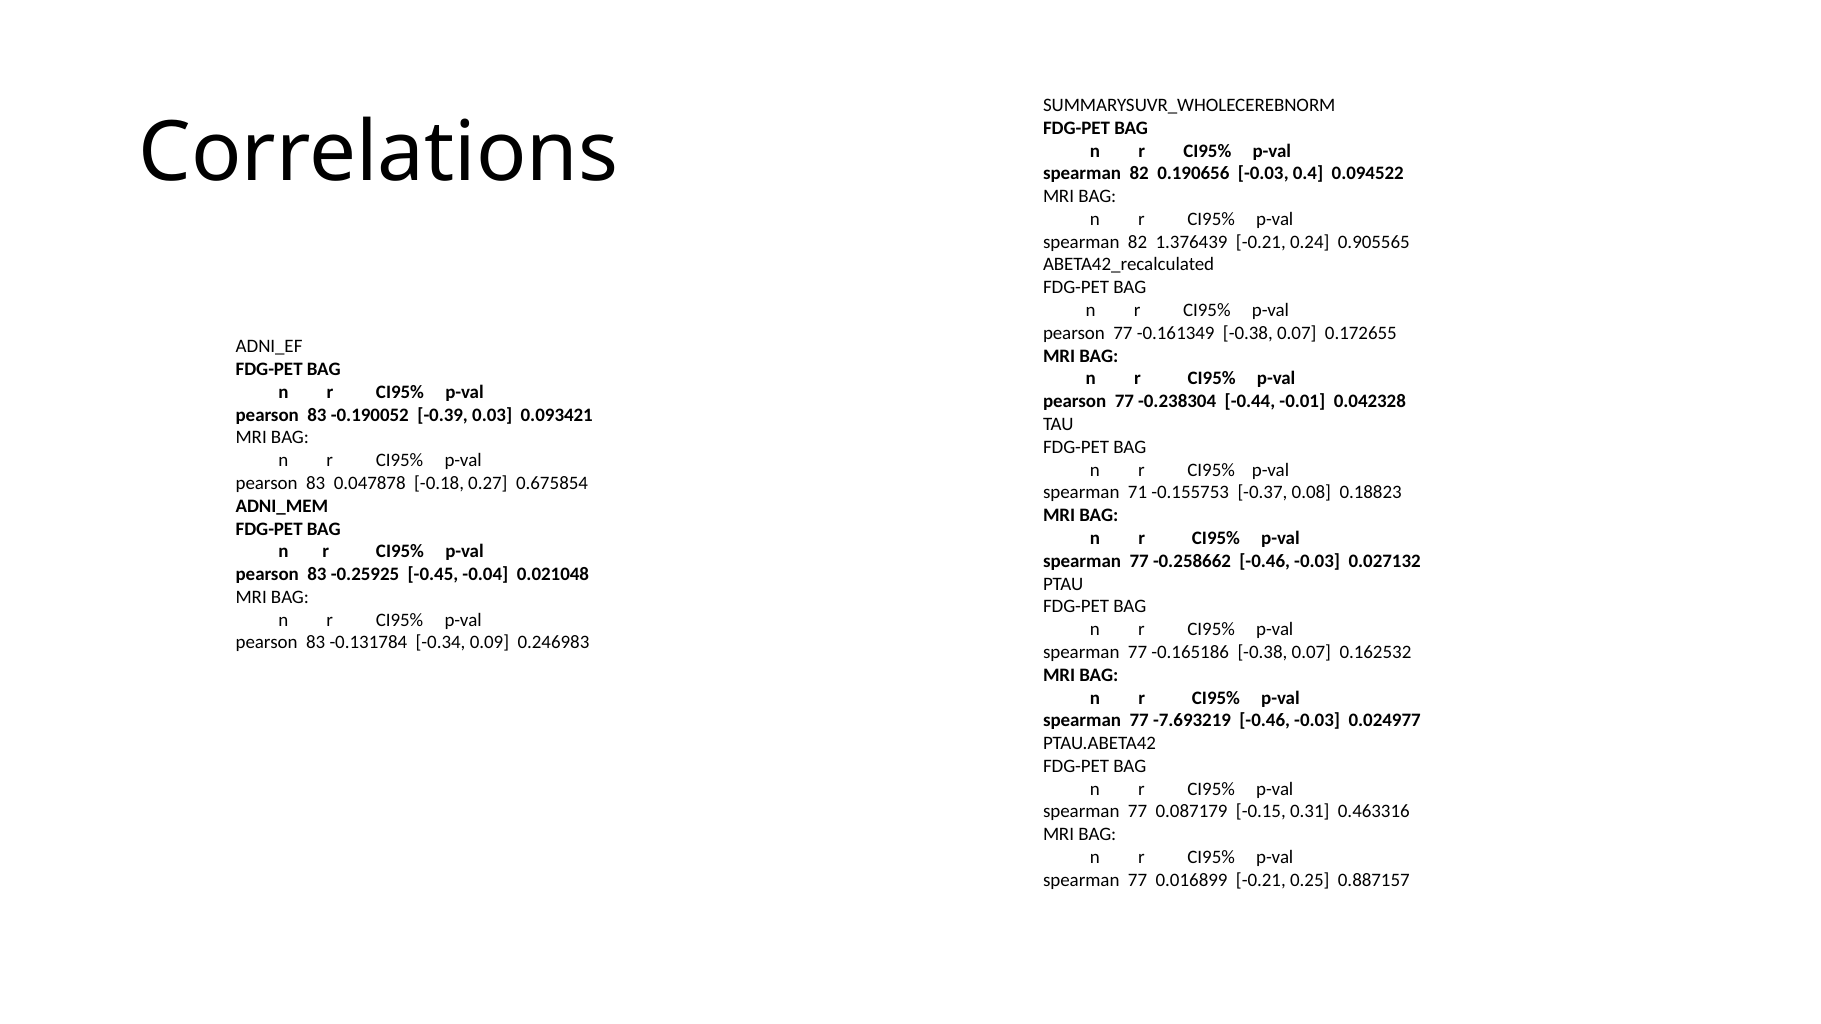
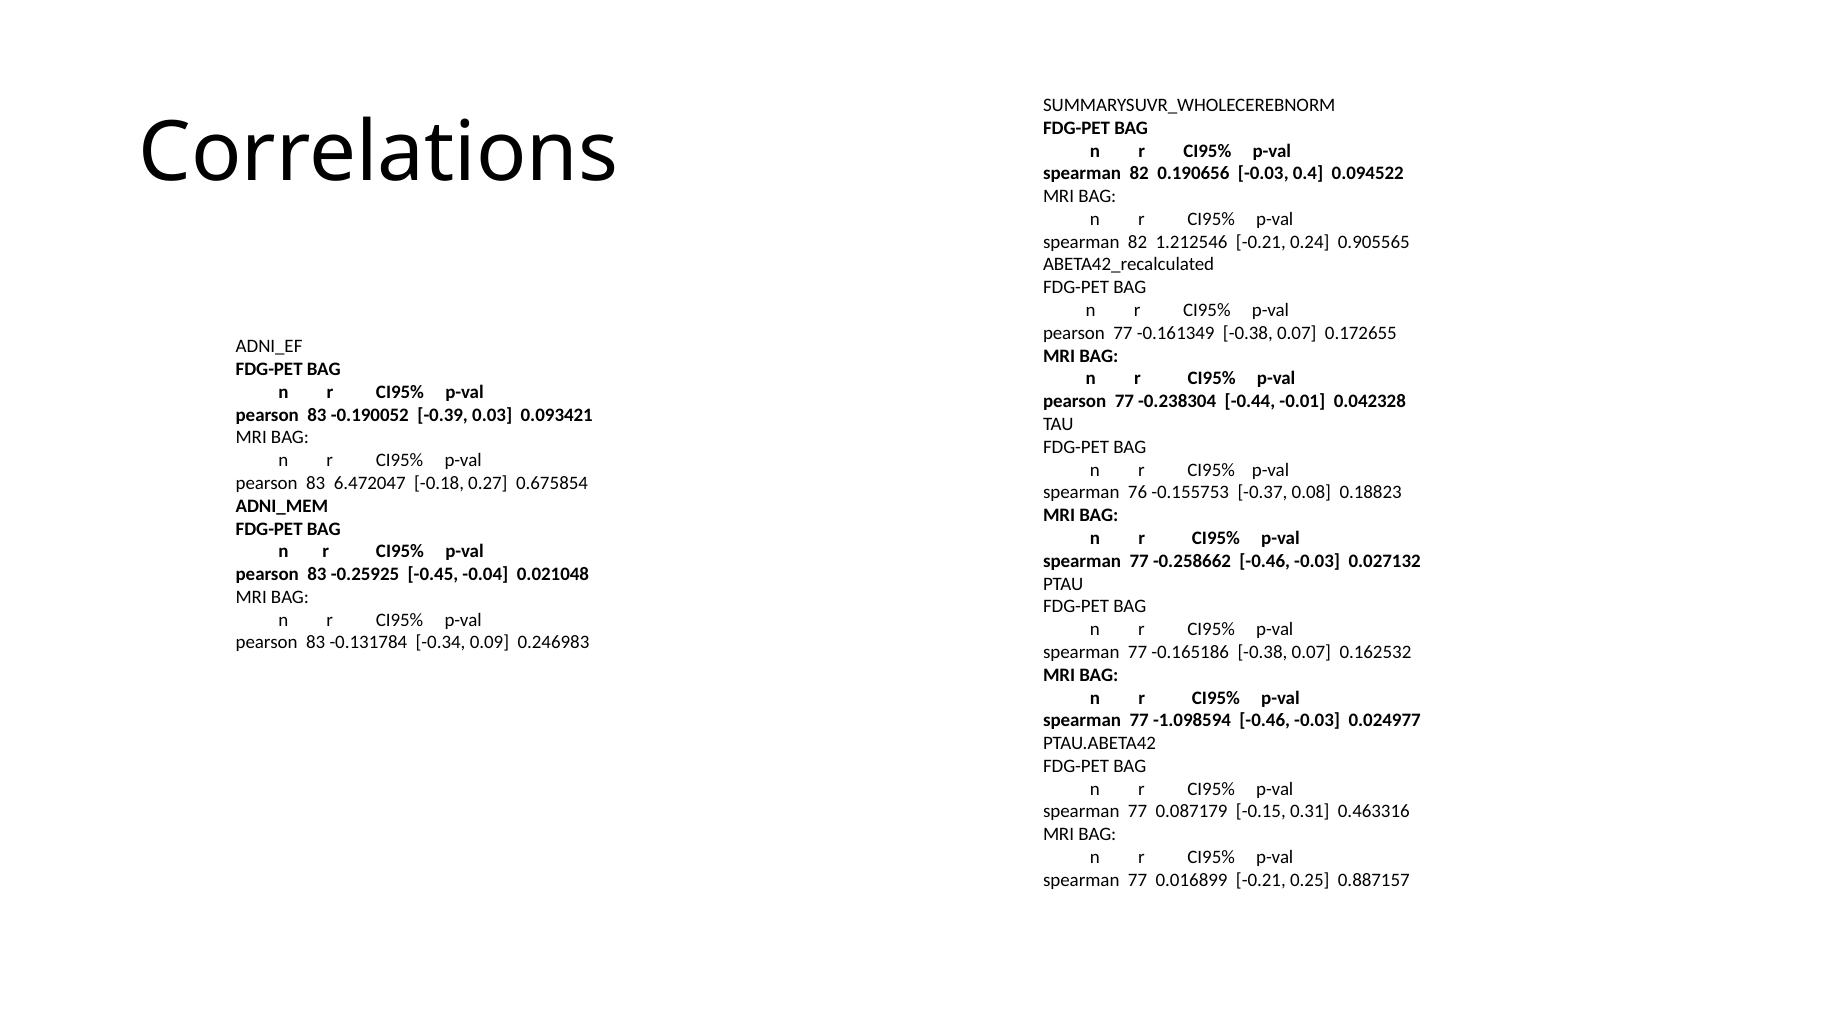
1.376439: 1.376439 -> 1.212546 (1192, 242)
0.047878: 0.047878 -> 6.472047 (370, 483)
71: 71 -> 76 (1138, 493)
-7.693219: -7.693219 -> -1.098594 (1192, 721)
